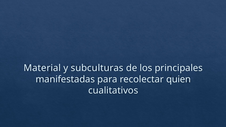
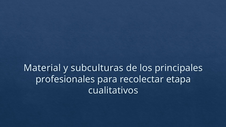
manifestadas: manifestadas -> profesionales (65, 79)
quien: quien -> etapa (179, 79)
